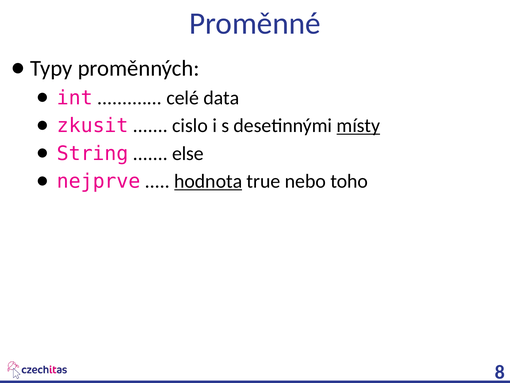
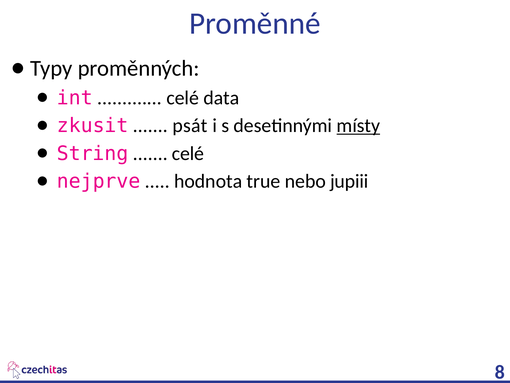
cislo: cislo -> psát (190, 125)
else: else -> celé (188, 153)
hodnota underline: present -> none (208, 181)
toho: toho -> jupiii (349, 181)
